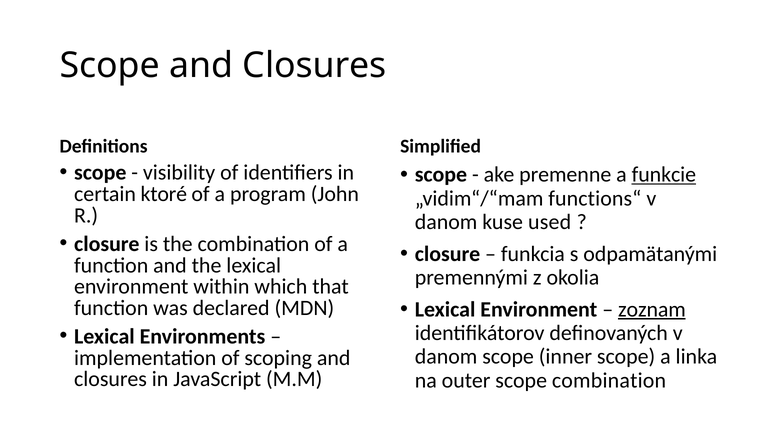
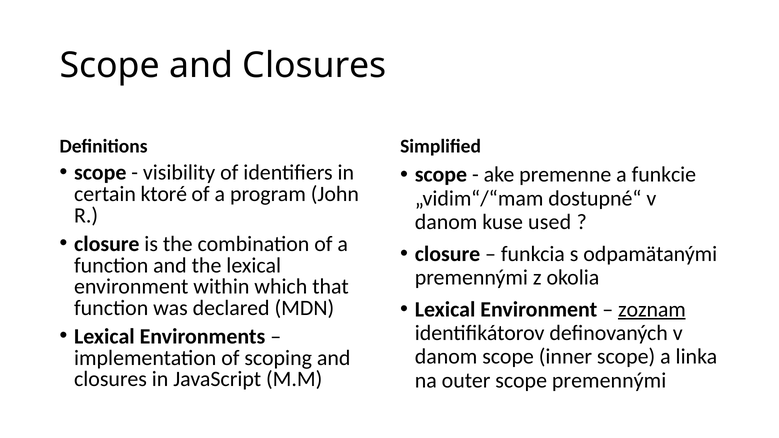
funkcie underline: present -> none (664, 175)
functions“: functions“ -> dostupné“ (595, 198)
scope combination: combination -> premennými (609, 380)
